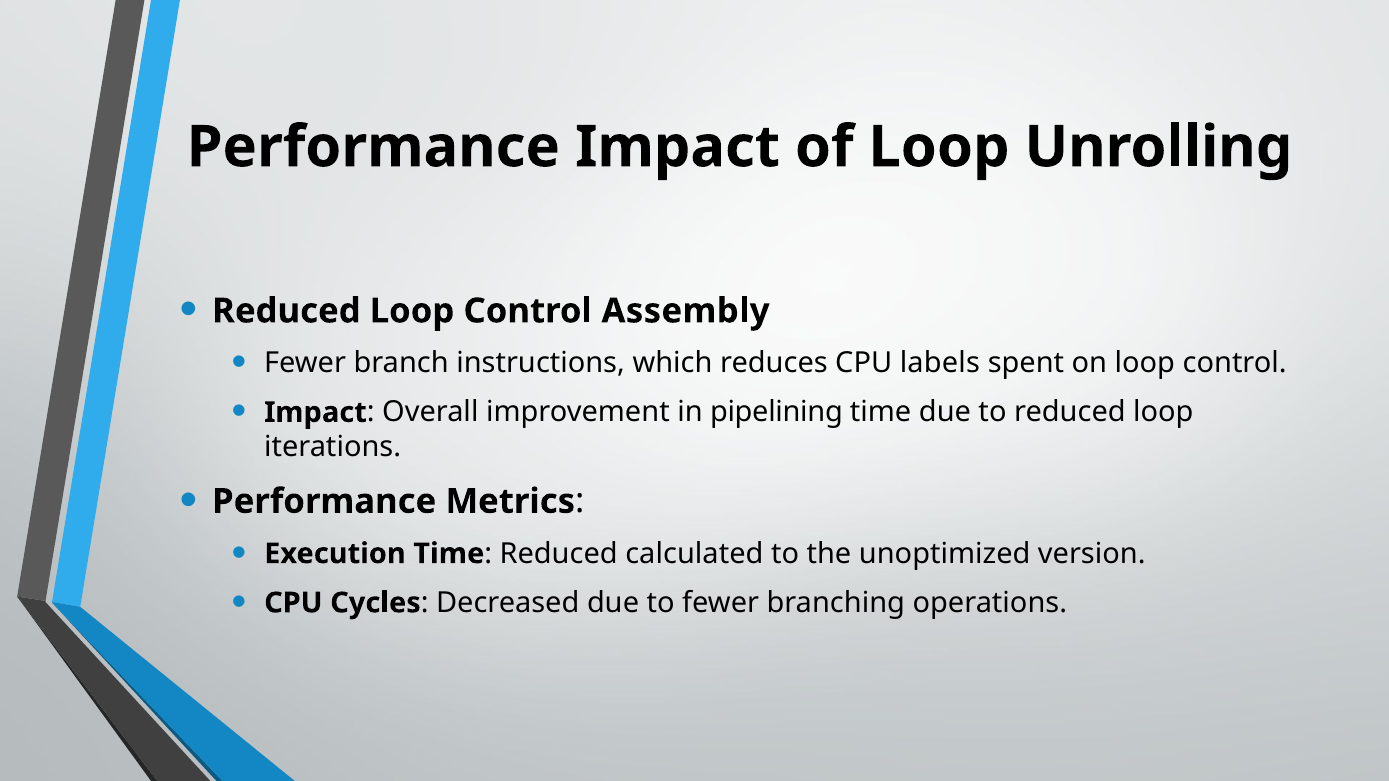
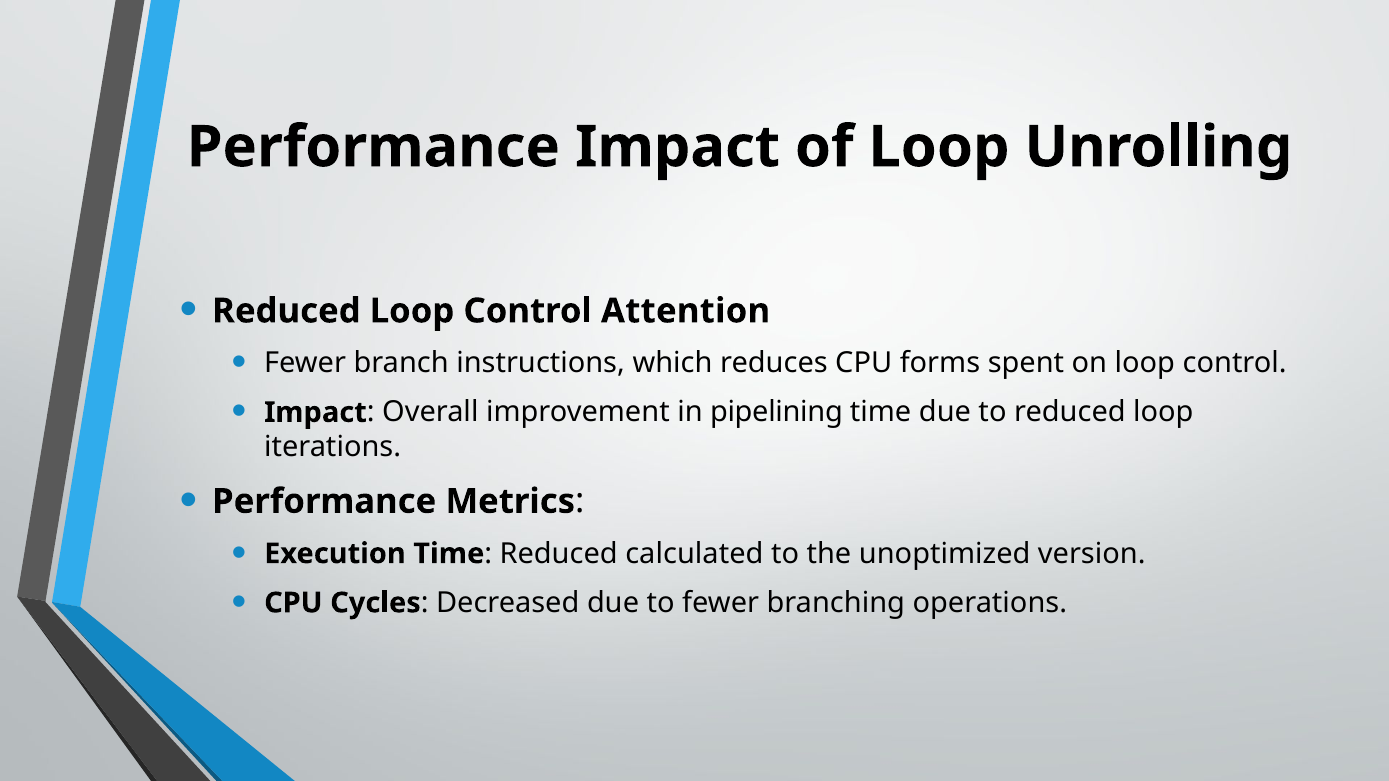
Assembly: Assembly -> Attention (686, 311)
labels: labels -> forms (940, 363)
